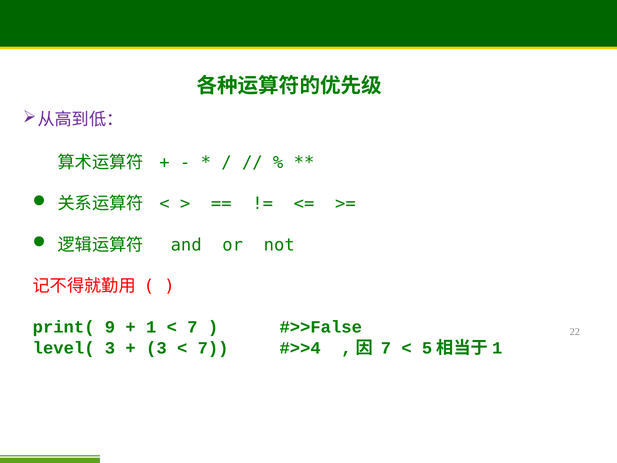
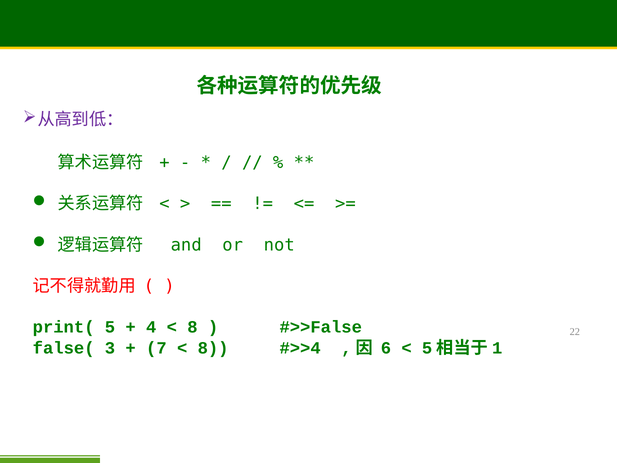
9: 9 -> 5 (110, 327)
1: 1 -> 4 (151, 327)
7: 7 -> 8 (192, 327)
level(: level( -> false( (64, 348)
3: 3 -> 7 (156, 348)
7: 7 -> 8 (213, 348)
7: 7 -> 6 (386, 348)
